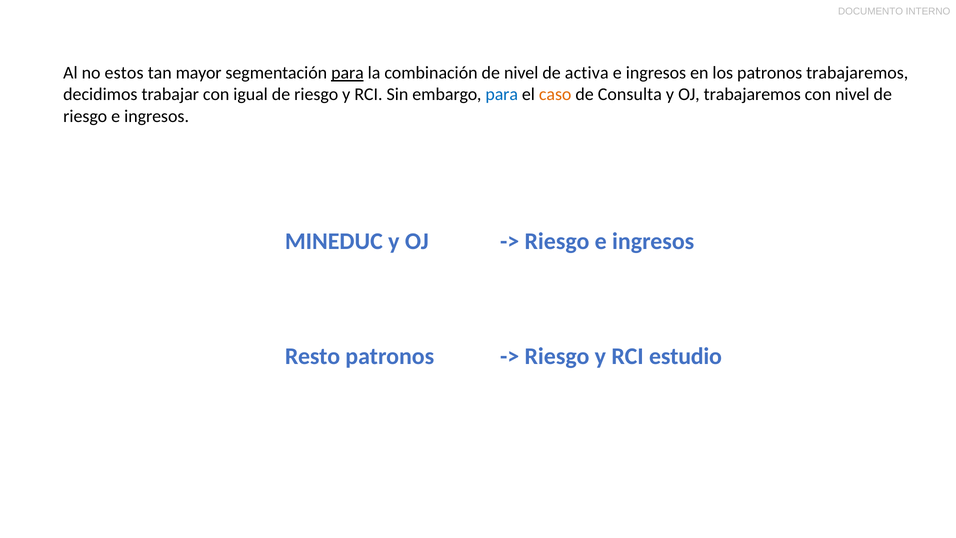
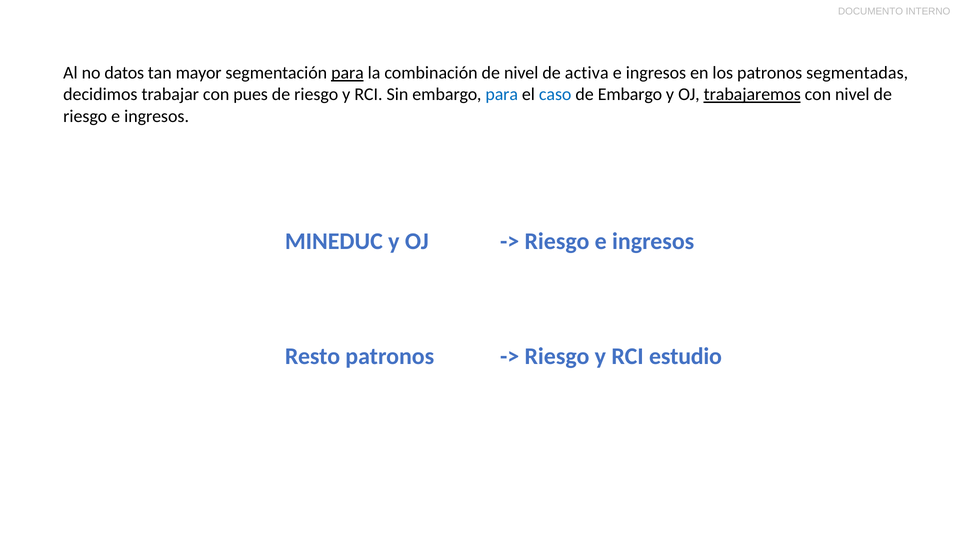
estos: estos -> datos (124, 73)
patronos trabajaremos: trabajaremos -> segmentadas (857, 73)
igual: igual -> pues (251, 95)
caso colour: orange -> blue (555, 95)
de Consulta: Consulta -> Embargo (630, 95)
trabajaremos underline: none -> present (752, 95)
